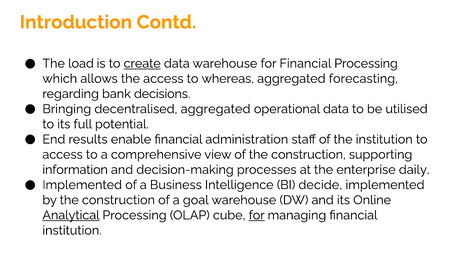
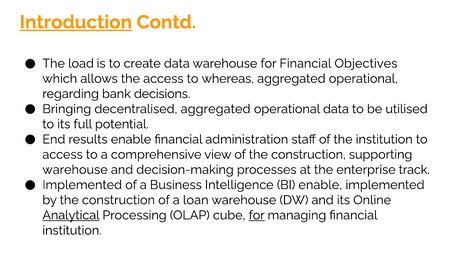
Introduction underline: none -> present (76, 22)
create underline: present -> none (142, 63)
Financial Processing: Processing -> Objectives (366, 63)
forecasting: forecasting -> operational (363, 79)
information: information -> warehouse (75, 170)
daily: daily -> track (414, 170)
BI decide: decide -> enable (320, 185)
goal: goal -> loan (196, 200)
